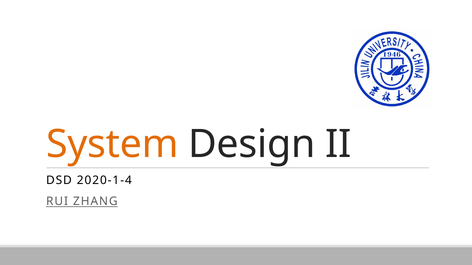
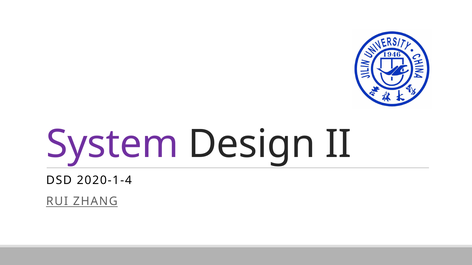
System colour: orange -> purple (112, 145)
